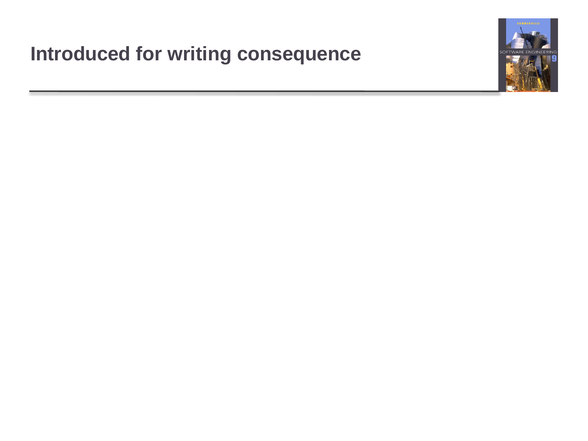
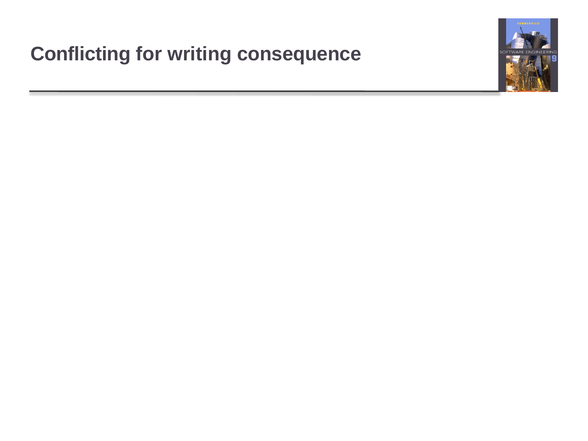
Introduced: Introduced -> Conflicting (81, 54)
